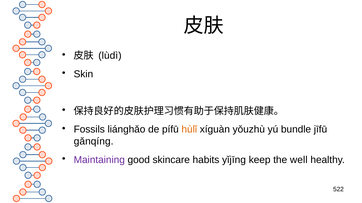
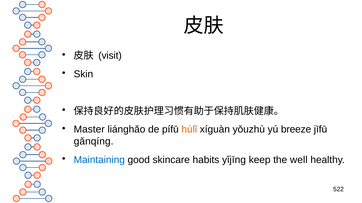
lùdì: lùdì -> visit (110, 56)
Fossils: Fossils -> Master (89, 130)
bundle: bundle -> breeze (296, 130)
Maintaining colour: purple -> blue (99, 160)
